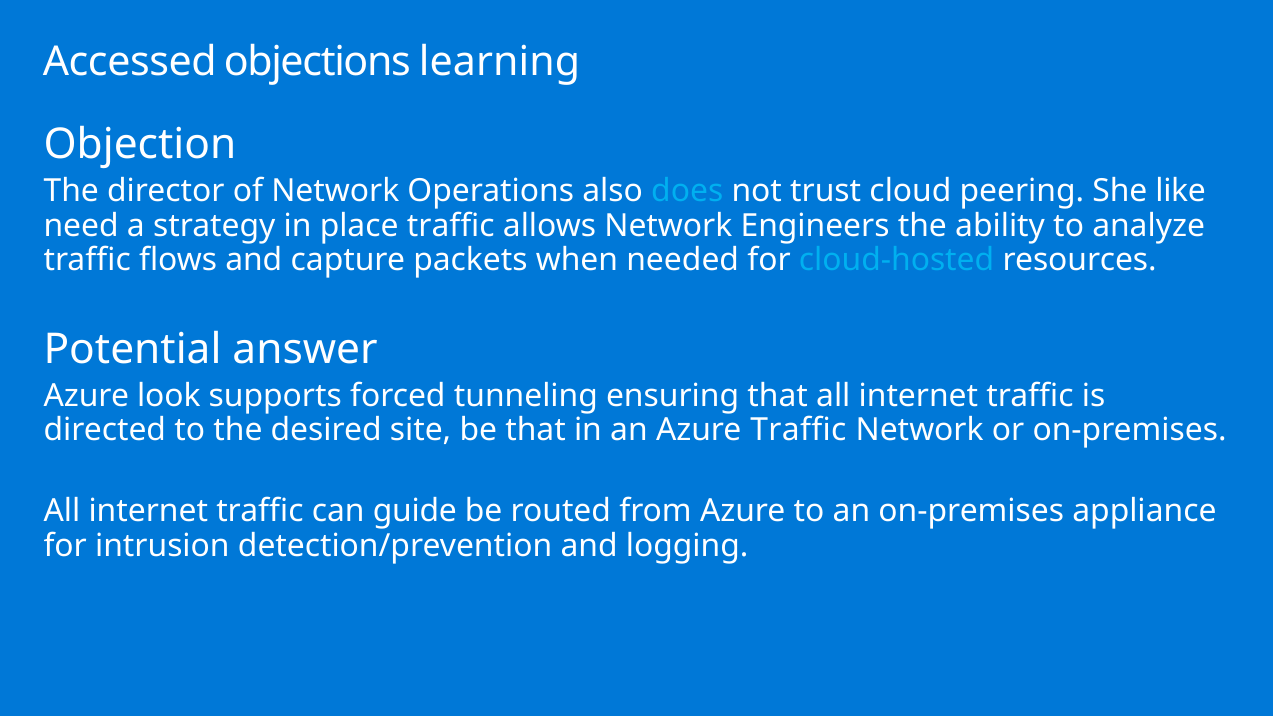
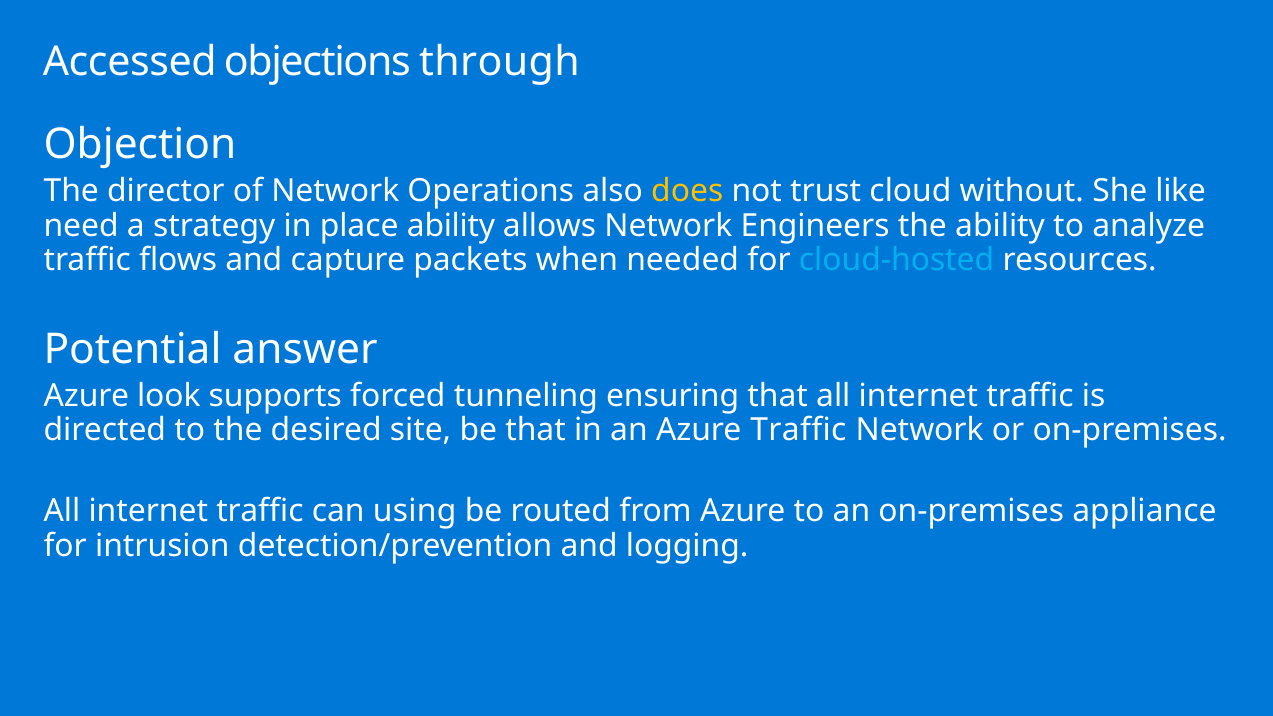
learning: learning -> through (499, 62)
does colour: light blue -> yellow (687, 191)
peering: peering -> without (1022, 191)
place traffic: traffic -> ability (451, 226)
guide: guide -> using (415, 511)
